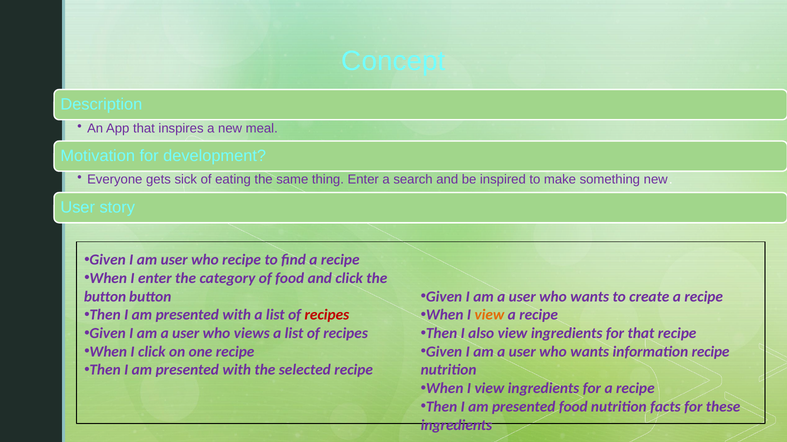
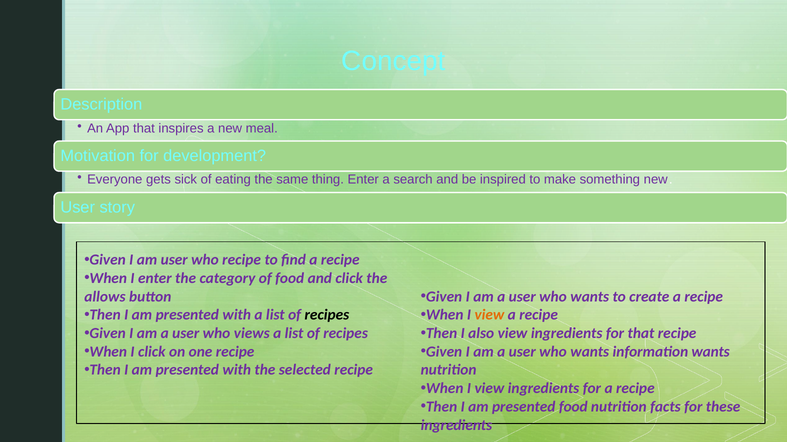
button: button -> allows (105, 297)
recipes colour: red -> black (327, 315)
information recipe: recipe -> wants (711, 352)
